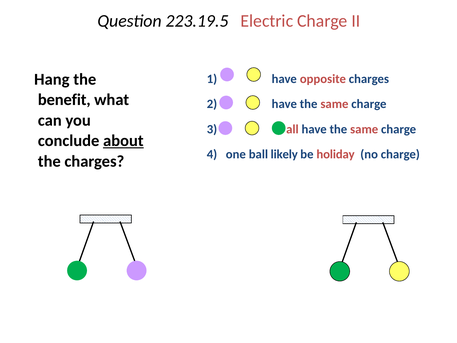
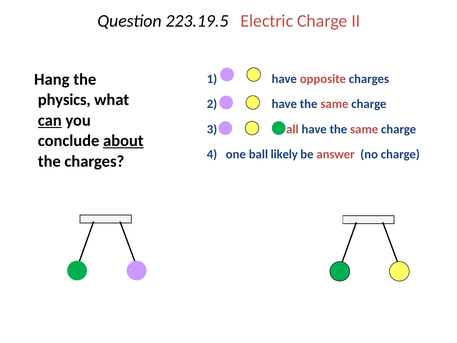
benefit: benefit -> physics (64, 100)
can underline: none -> present (50, 120)
holiday: holiday -> answer (336, 154)
